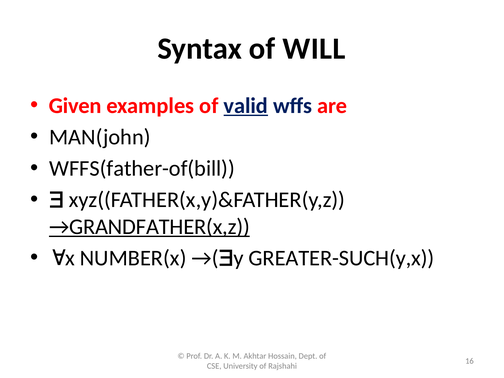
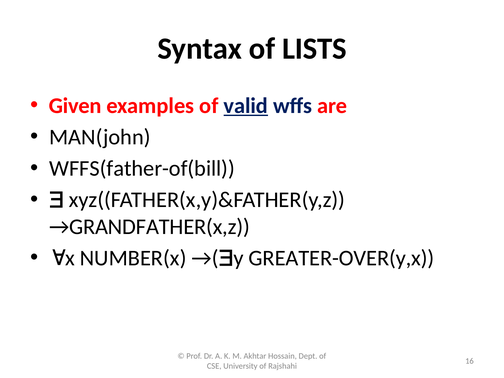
WILL: WILL -> LISTS (314, 49)
→GRANDFATHER(x,z underline: present -> none (149, 227)
GREATER-SUCH(y,x: GREATER-SUCH(y,x -> GREATER-OVER(y,x (342, 258)
